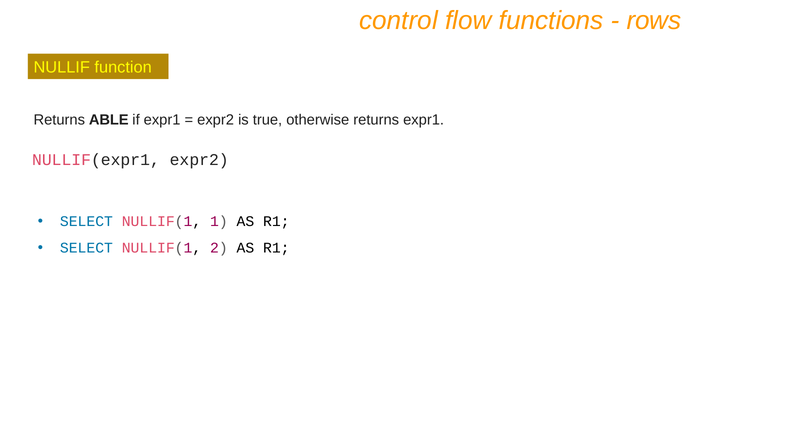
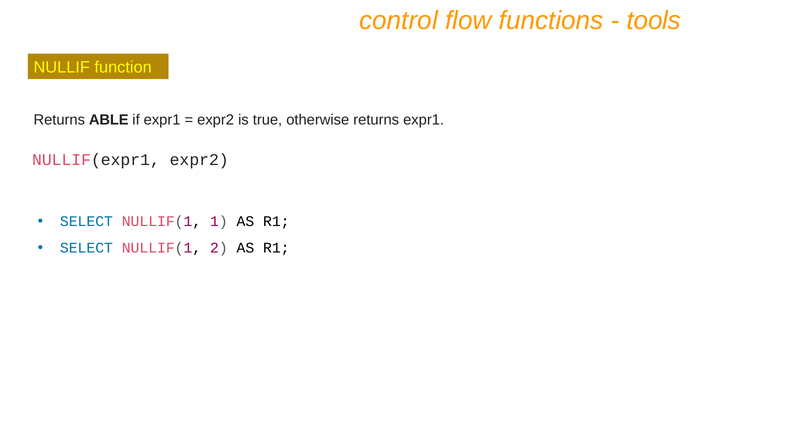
rows: rows -> tools (654, 20)
